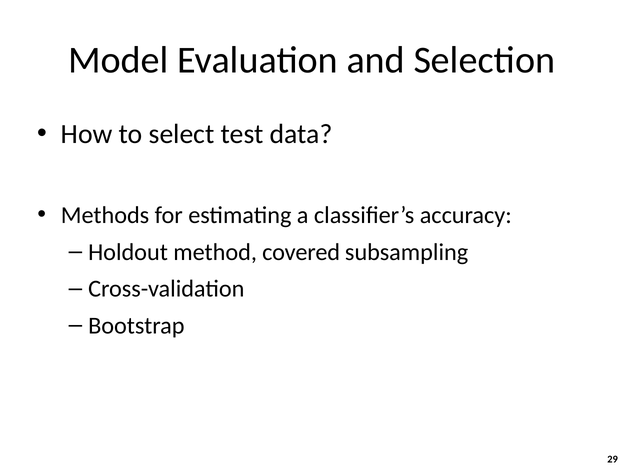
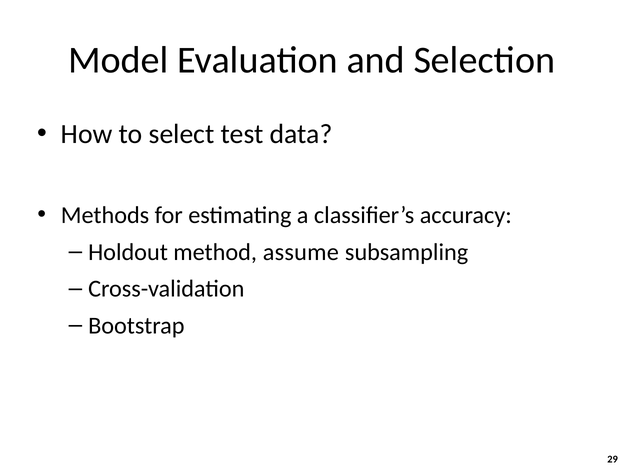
covered: covered -> assume (301, 252)
